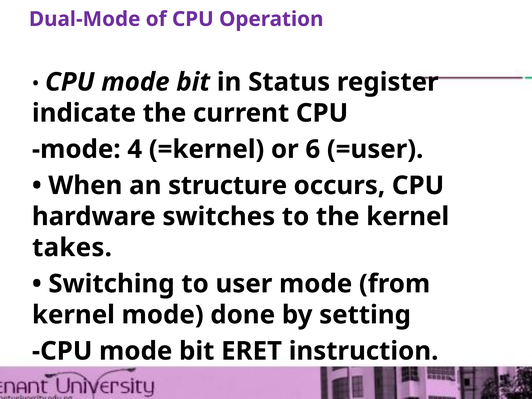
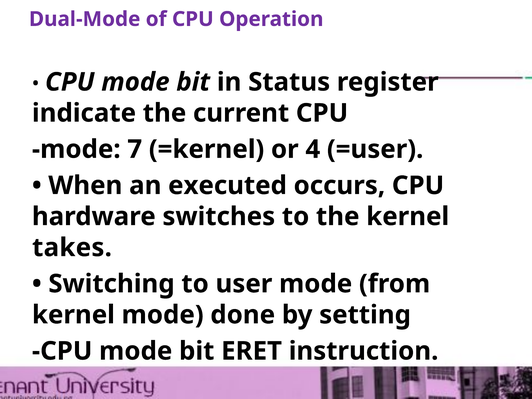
4: 4 -> 7 (135, 149)
6: 6 -> 4 (313, 149)
structure: structure -> executed (228, 186)
